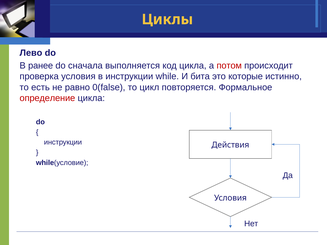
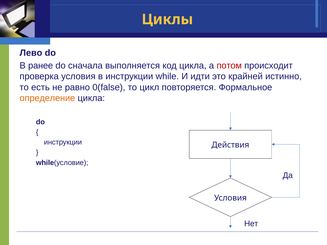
бита: бита -> идти (200, 76)
которые: которые -> крайней (246, 76)
определение colour: red -> orange (47, 98)
